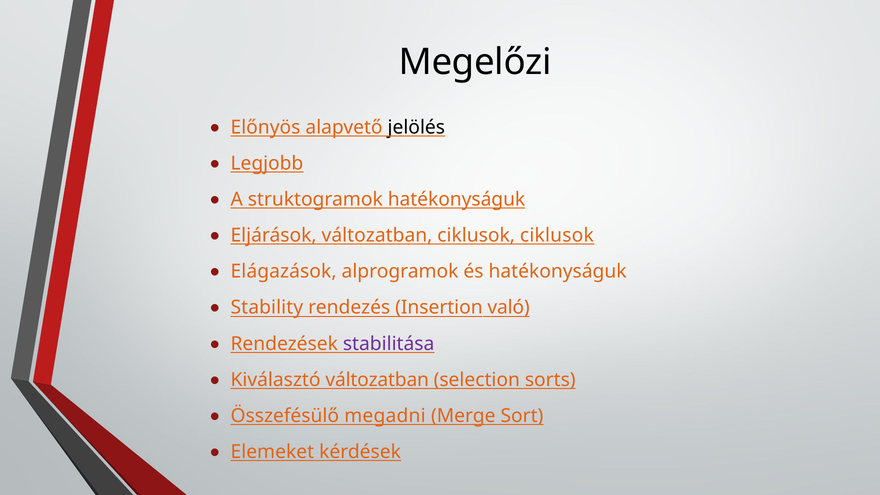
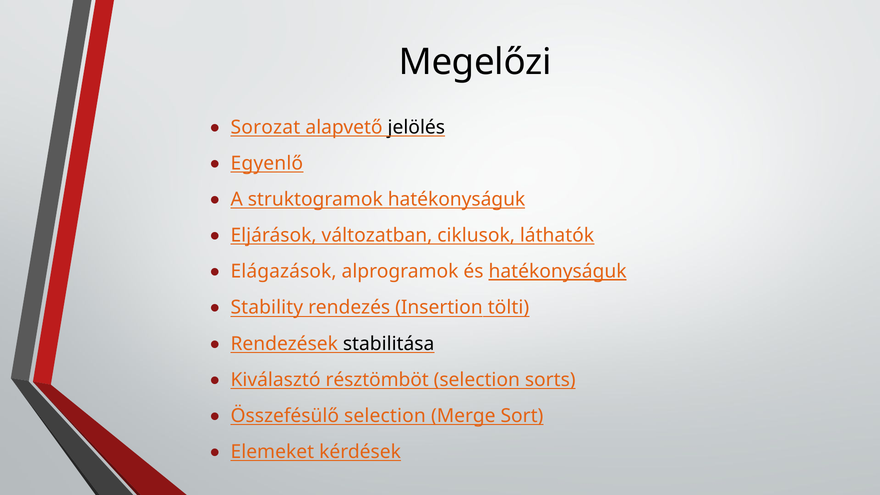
Előnyös: Előnyös -> Sorozat (265, 127)
Legjobb: Legjobb -> Egyenlő (267, 163)
ciklusok ciklusok: ciklusok -> láthatók (557, 235)
hatékonyságuk underline: none -> present (558, 272)
való: való -> tölti (508, 308)
stabilitása colour: purple -> black (389, 344)
Kiválasztó változatban: változatban -> résztömböt (377, 380)
Összefésülő megadni: megadni -> selection (385, 416)
